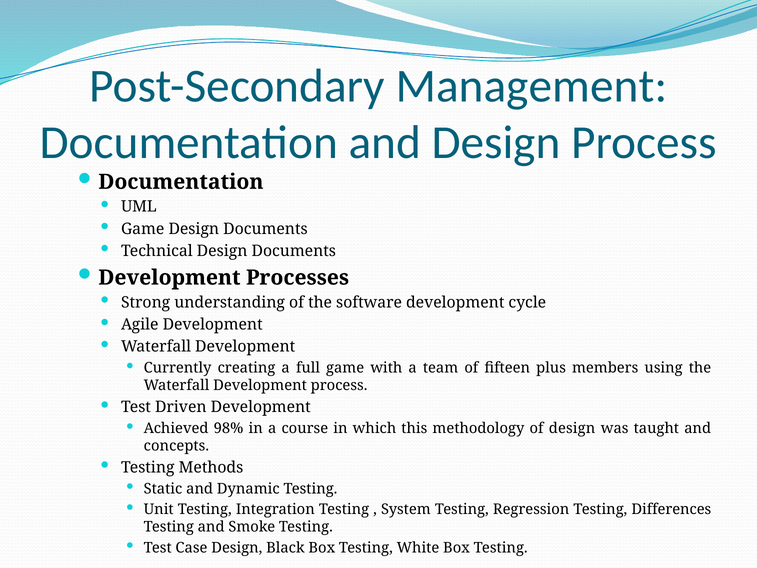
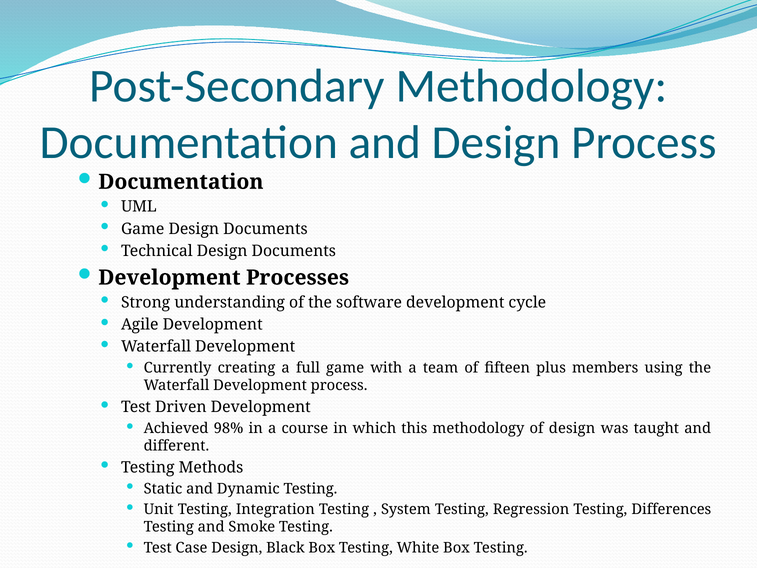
Post-Secondary Management: Management -> Methodology (531, 86)
concepts: concepts -> different (176, 446)
